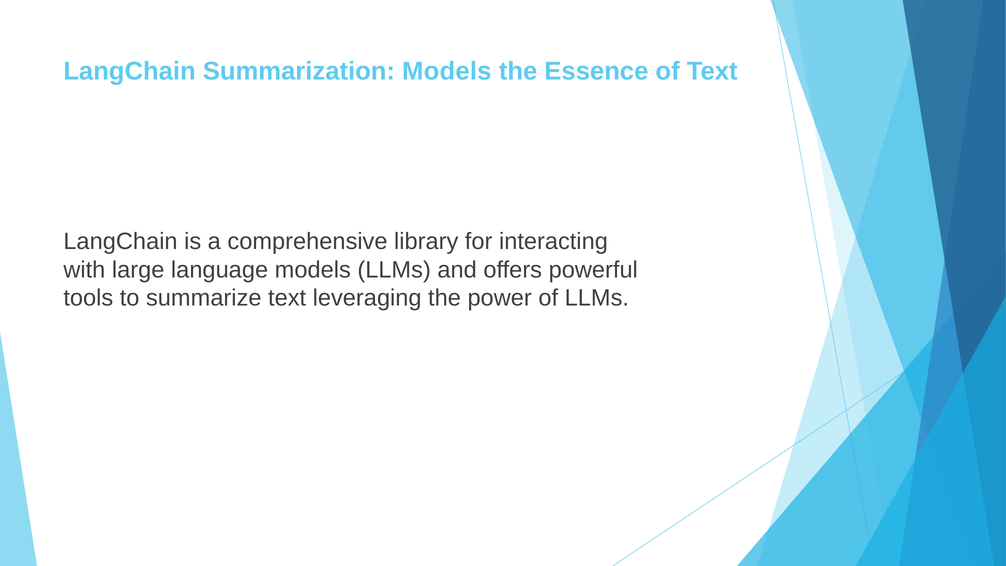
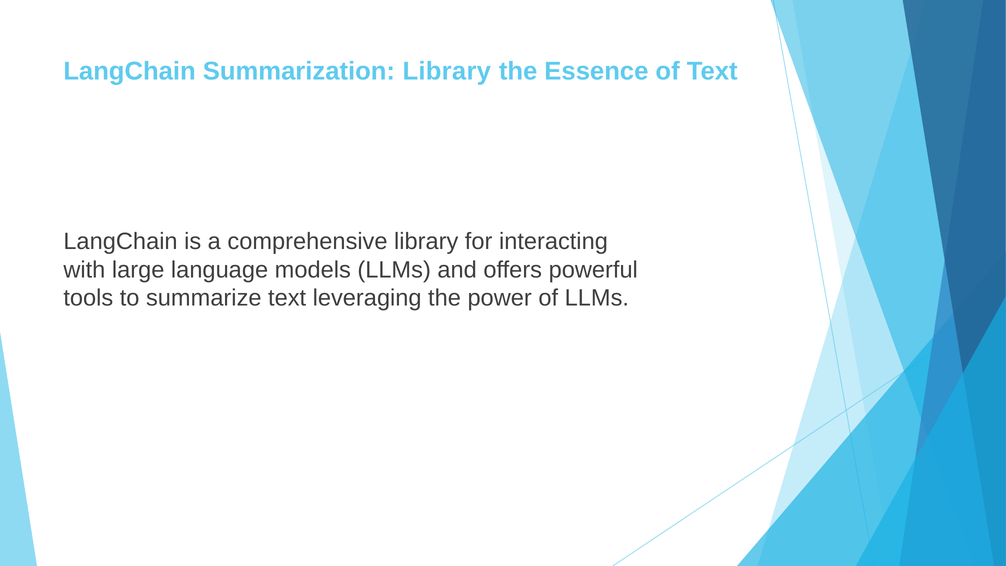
Summarization Models: Models -> Library (447, 71)
